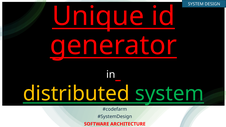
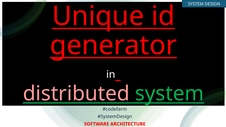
distributed colour: yellow -> pink (76, 94)
